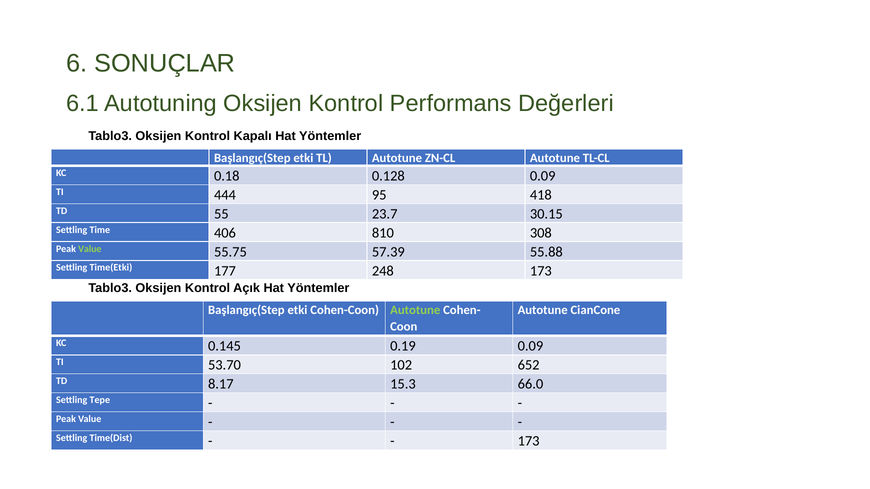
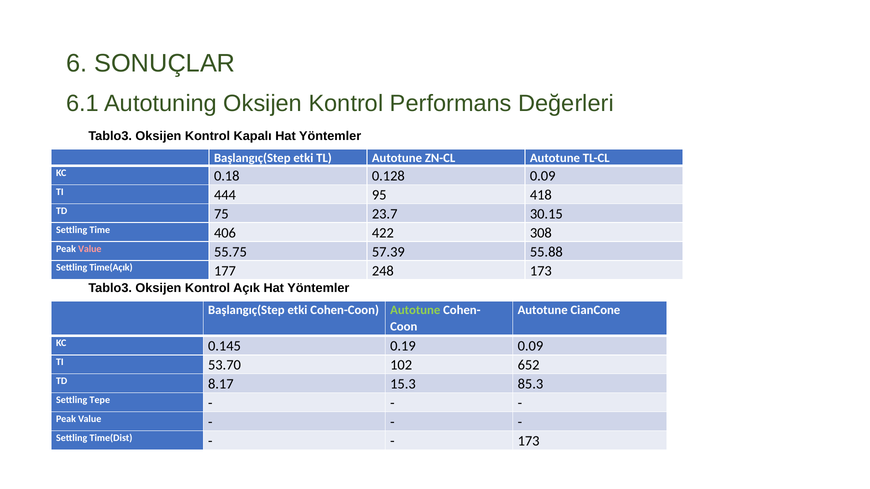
55: 55 -> 75 (221, 214)
810: 810 -> 422 (383, 233)
Value colour: light green -> pink (90, 249)
Time(Etki: Time(Etki -> Time(Açık (111, 268)
66.0: 66.0 -> 85.3 (530, 384)
